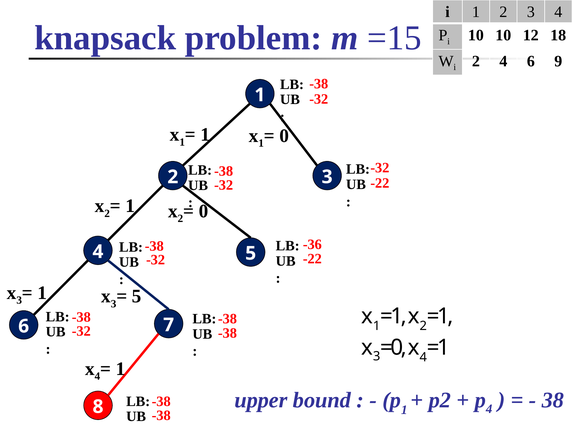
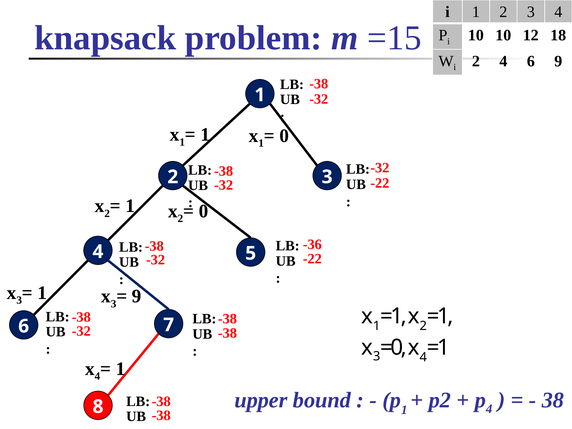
5: 5 -> 9 (137, 296)
